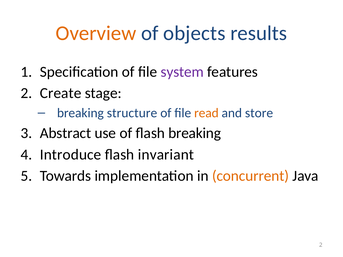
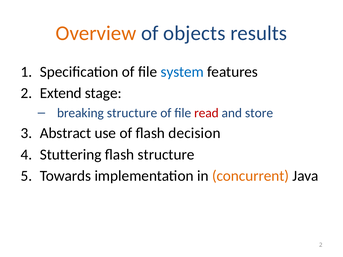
system colour: purple -> blue (182, 72)
Create: Create -> Extend (61, 93)
read colour: orange -> red (206, 113)
flash breaking: breaking -> decision (194, 133)
Introduce: Introduce -> Stuttering (71, 155)
flash invariant: invariant -> structure (166, 155)
